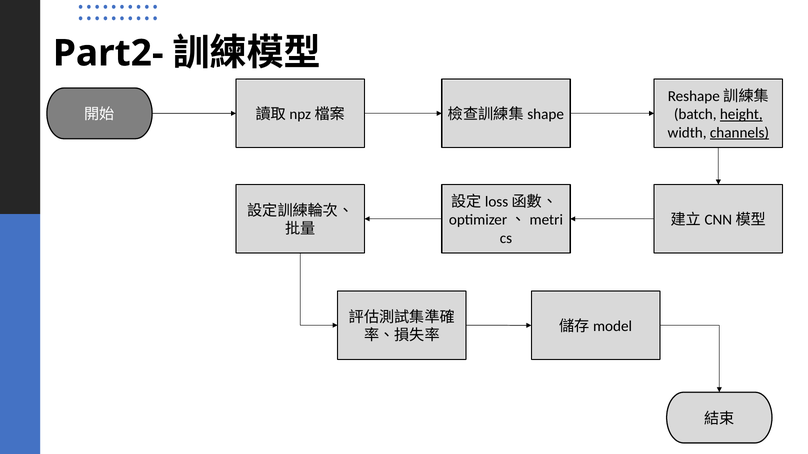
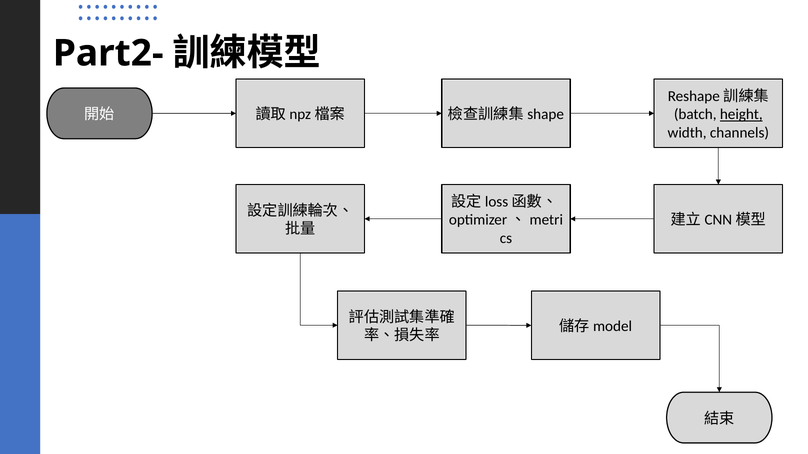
channels underline: present -> none (739, 133)
